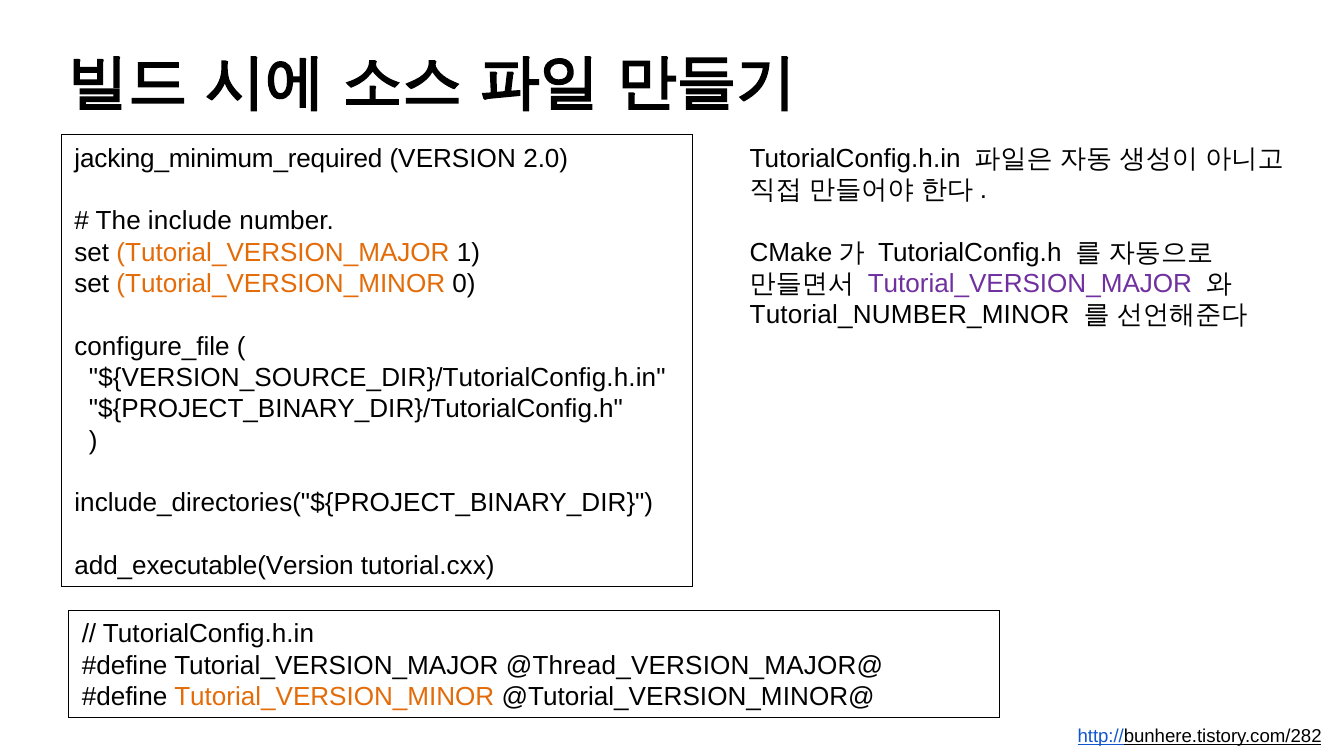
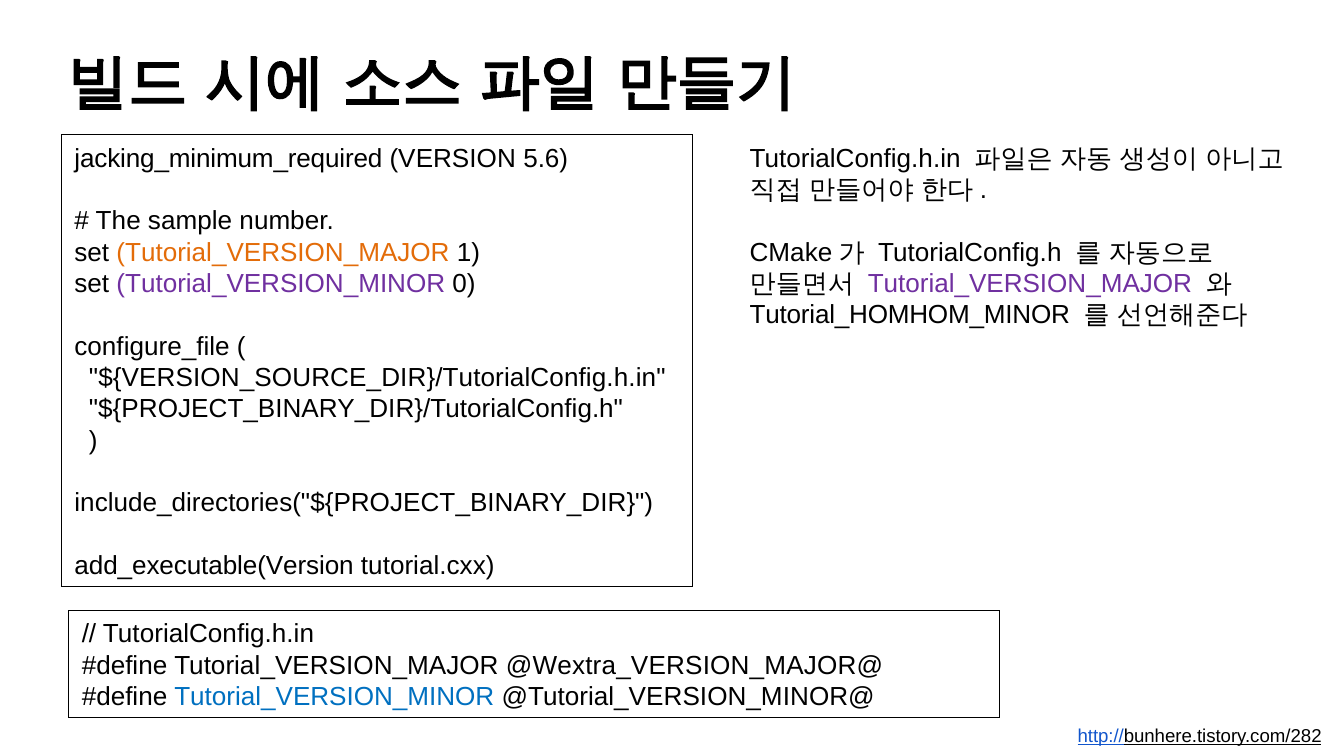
2.0: 2.0 -> 5.6 (546, 158)
include: include -> sample (190, 221)
Tutorial_VERSION_MINOR colour: orange -> purple (281, 284)
Tutorial_NUMBER_MINOR: Tutorial_NUMBER_MINOR -> Tutorial_HOMHOM_MINOR (910, 315)
@Thread_VERSION_MAJOR@: @Thread_VERSION_MAJOR@ -> @Wextra_VERSION_MAJOR@ (694, 665)
Tutorial_VERSION_MINOR colour: orange -> blue (334, 697)
